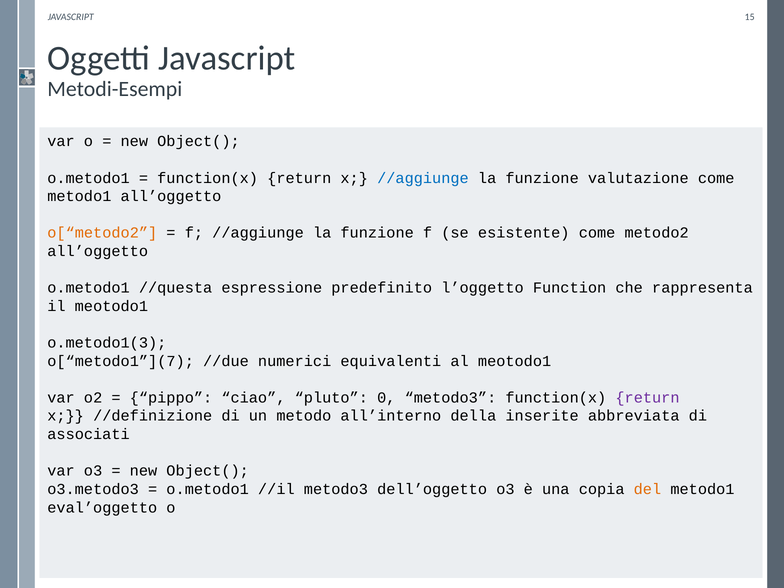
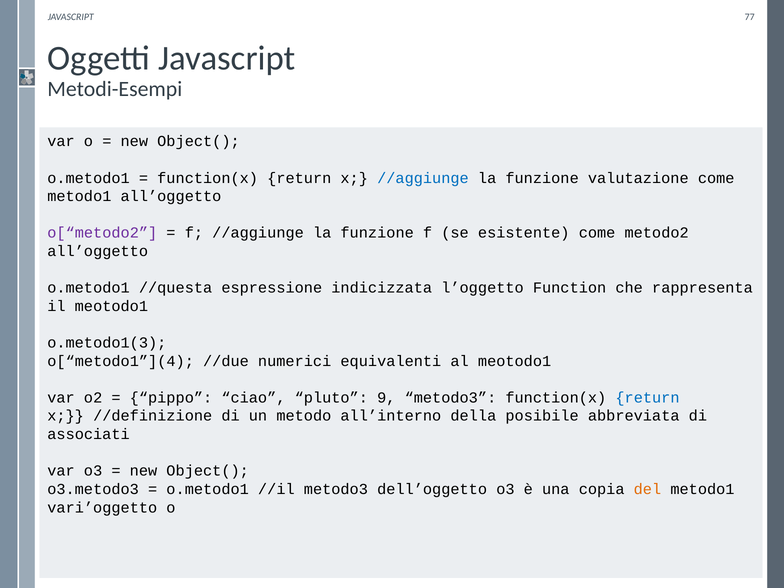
15: 15 -> 77 (750, 17)
o[“metodo2 colour: orange -> purple (102, 233)
predefinito: predefinito -> indicizzata (382, 288)
o[“metodo1”](7: o[“metodo1”](7 -> o[“metodo1”](4 (121, 361)
0: 0 -> 9 (386, 398)
return colour: purple -> blue (647, 398)
inserite: inserite -> posibile (542, 416)
eval’oggetto: eval’oggetto -> vari’oggetto (102, 507)
